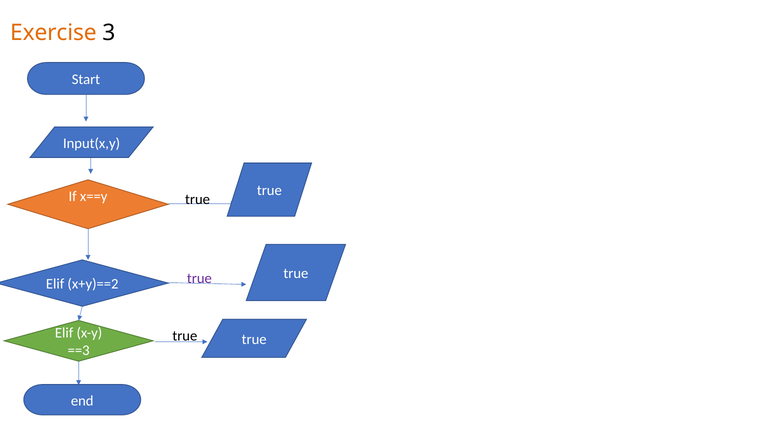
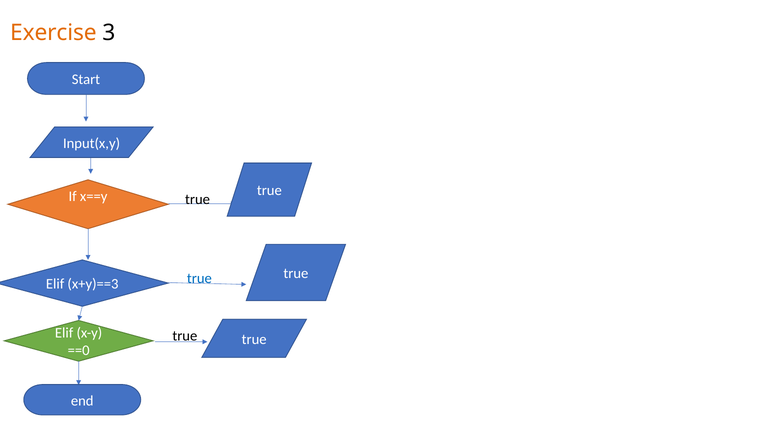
true colour: purple -> blue (199, 278)
x+y)==2: x+y)==2 -> x+y)==3 (93, 284)
==3: ==3 -> ==0 (79, 350)
